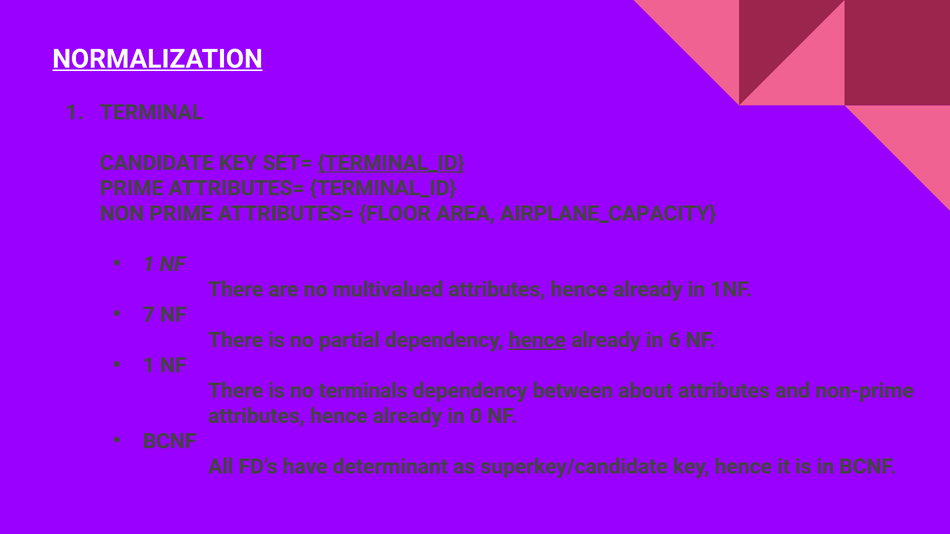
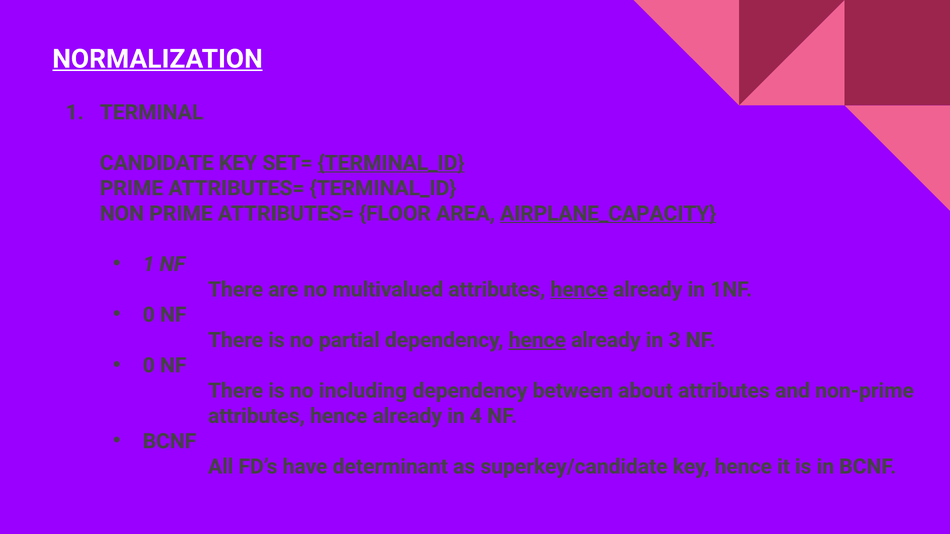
AIRPLANE_CAPACITY underline: none -> present (608, 214)
hence underline: none -> present (579, 290)
7: 7 -> 0 (149, 315)
6: 6 -> 3 (675, 340)
1: 1 -> 0 (149, 366)
terminals: terminals -> including (363, 391)
0: 0 -> 4 (476, 416)
